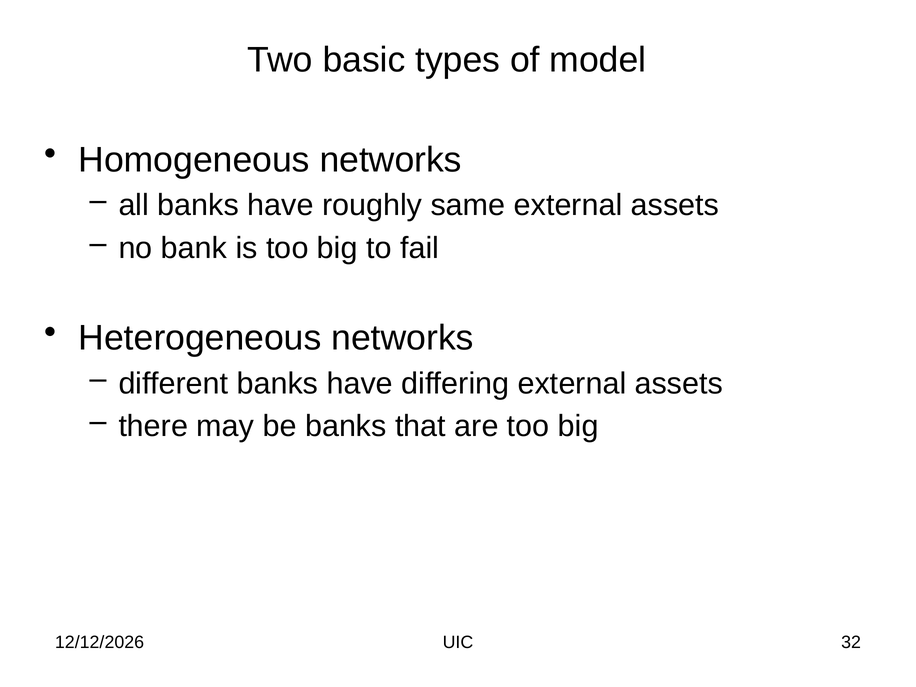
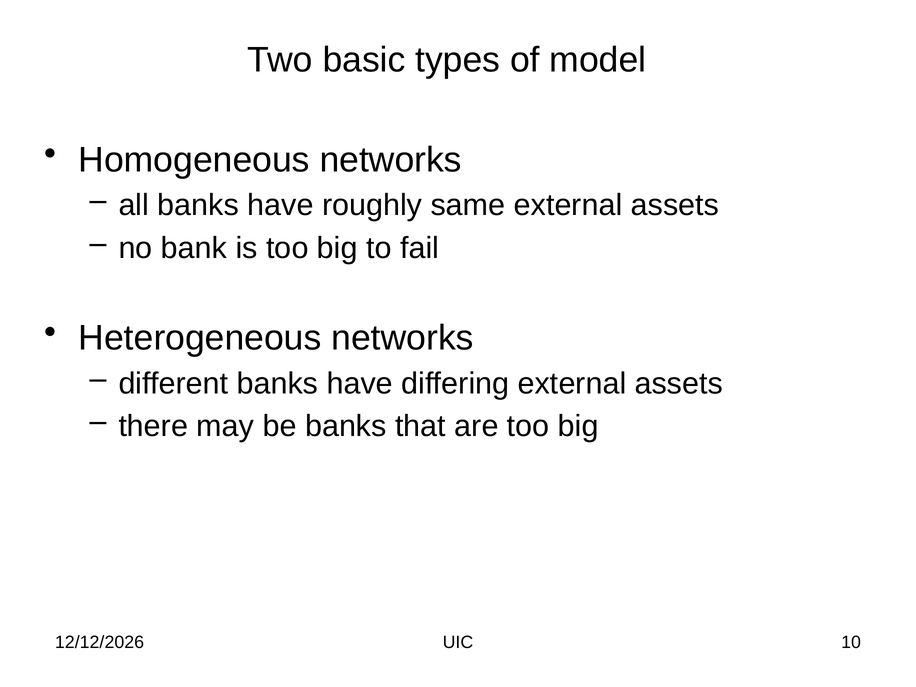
32: 32 -> 10 (851, 642)
